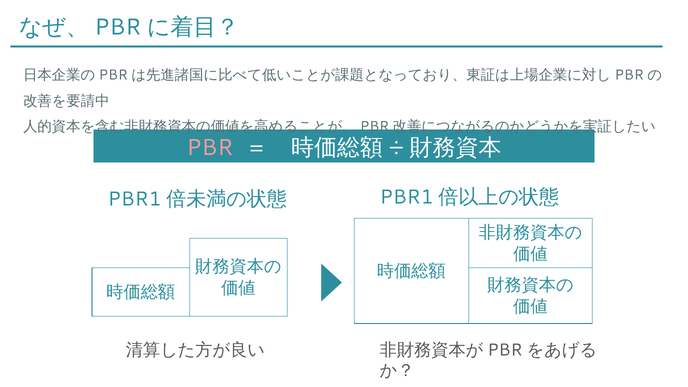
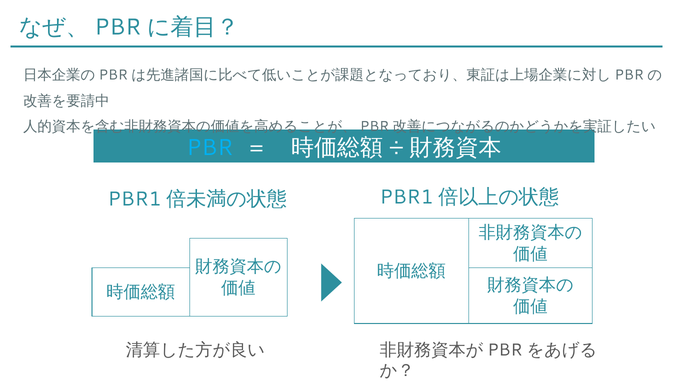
PBR colour: pink -> light blue (210, 147)
